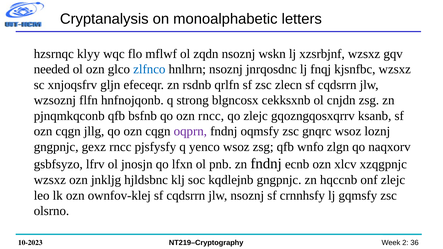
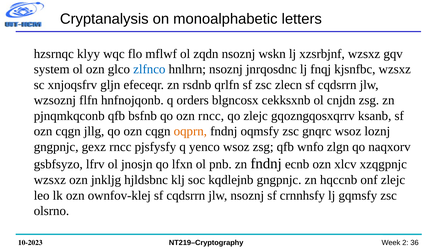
needed: needed -> system (52, 69)
strong: strong -> orders (193, 100)
oqprn colour: purple -> orange (190, 131)
